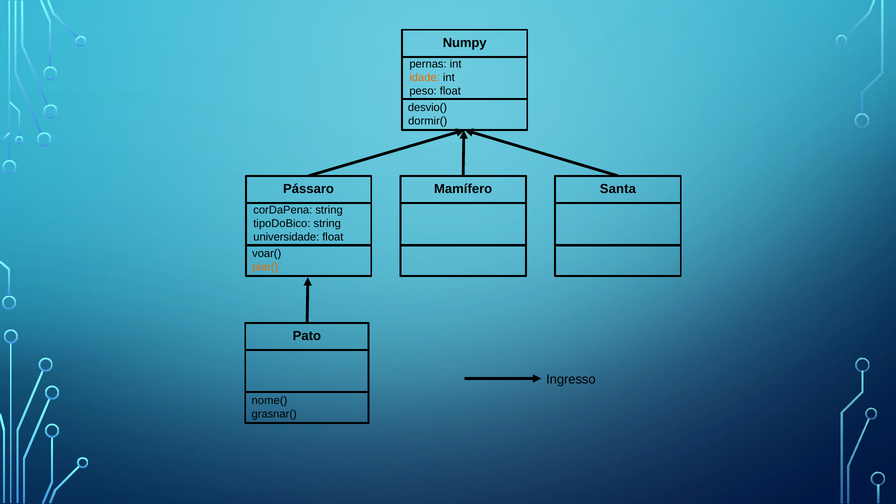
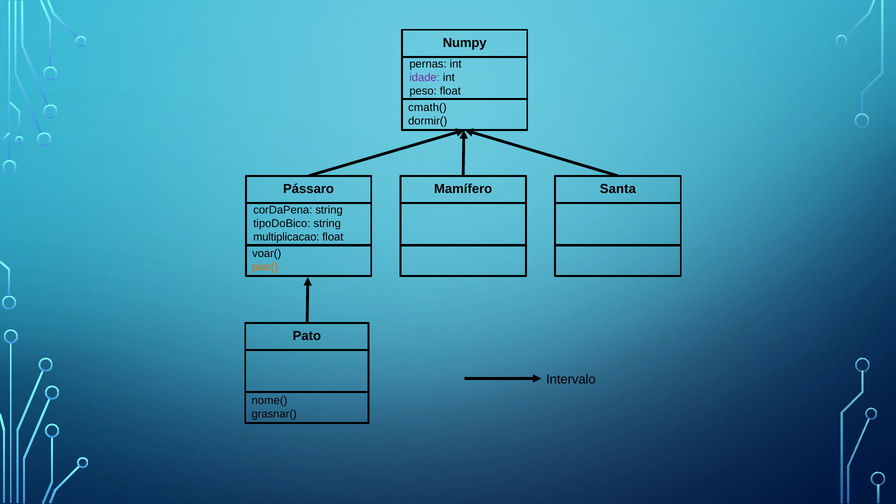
idade colour: orange -> purple (425, 77)
desvio(: desvio( -> cmath( (427, 108)
universidade: universidade -> multiplicacao (286, 237)
Ingresso: Ingresso -> Intervalo (571, 379)
